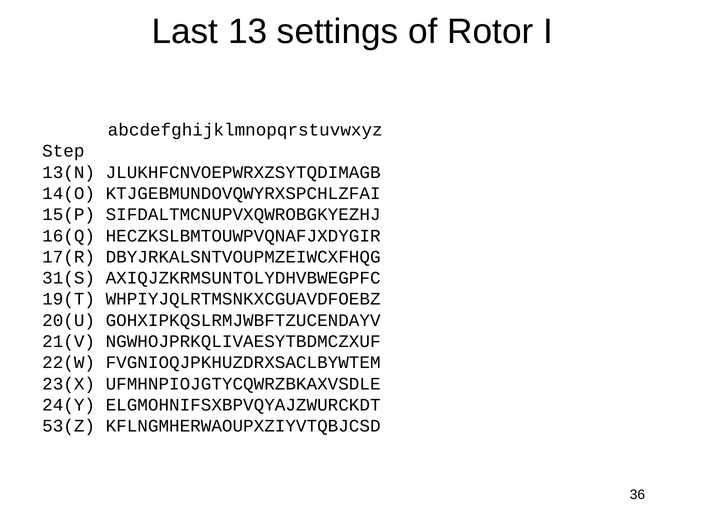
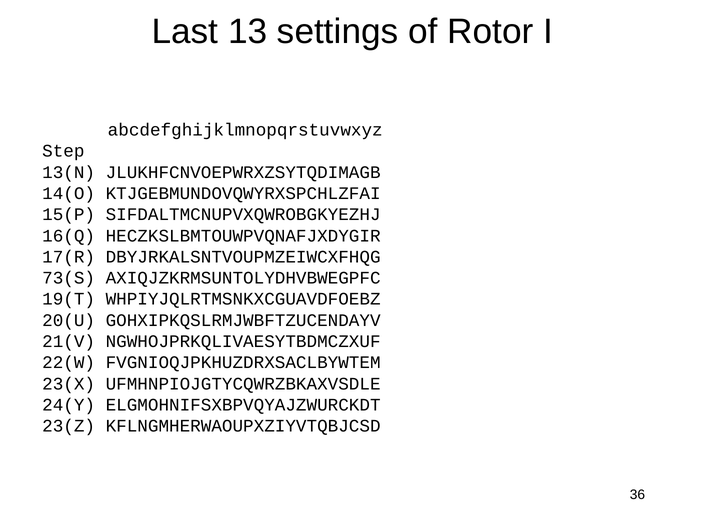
31(S: 31(S -> 73(S (69, 278)
53(Z: 53(Z -> 23(Z (69, 426)
